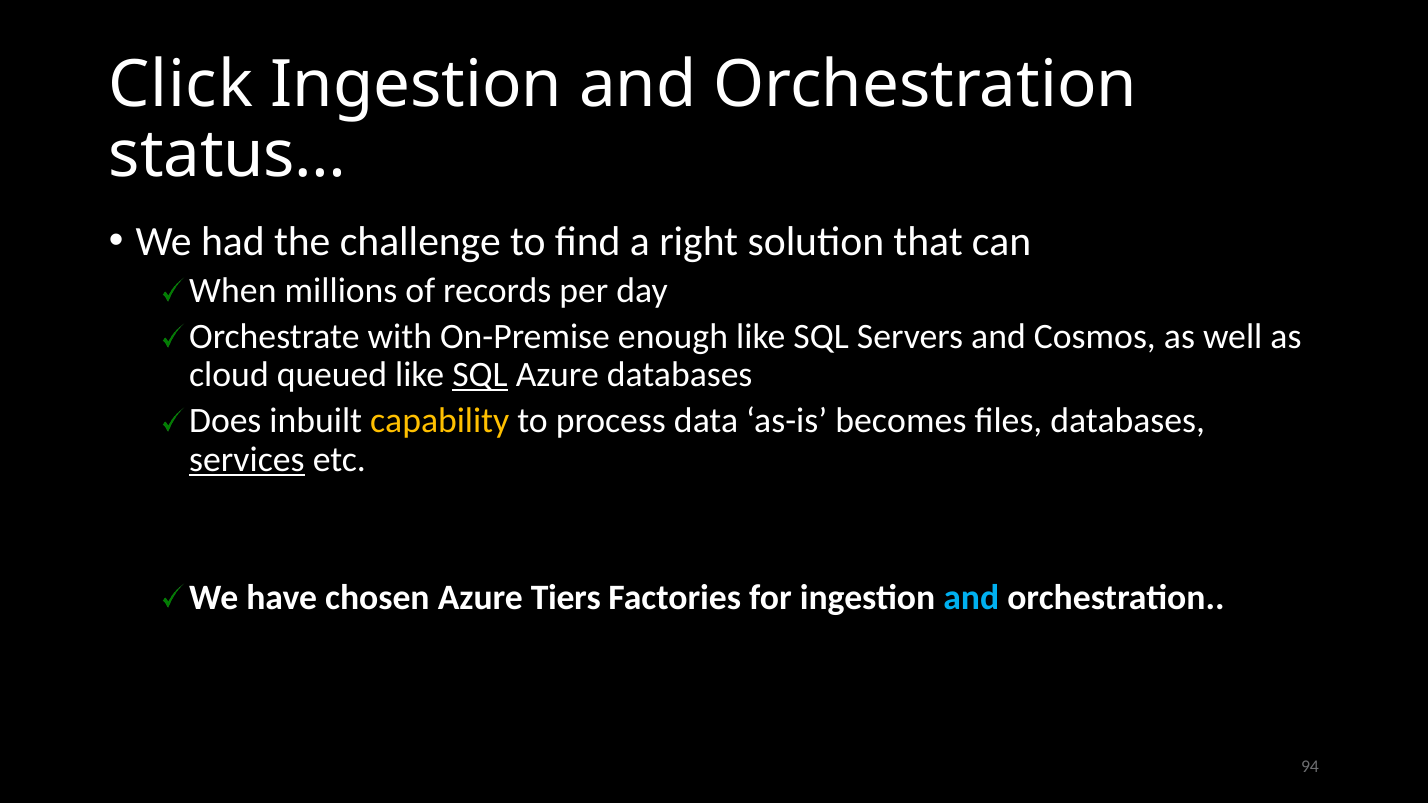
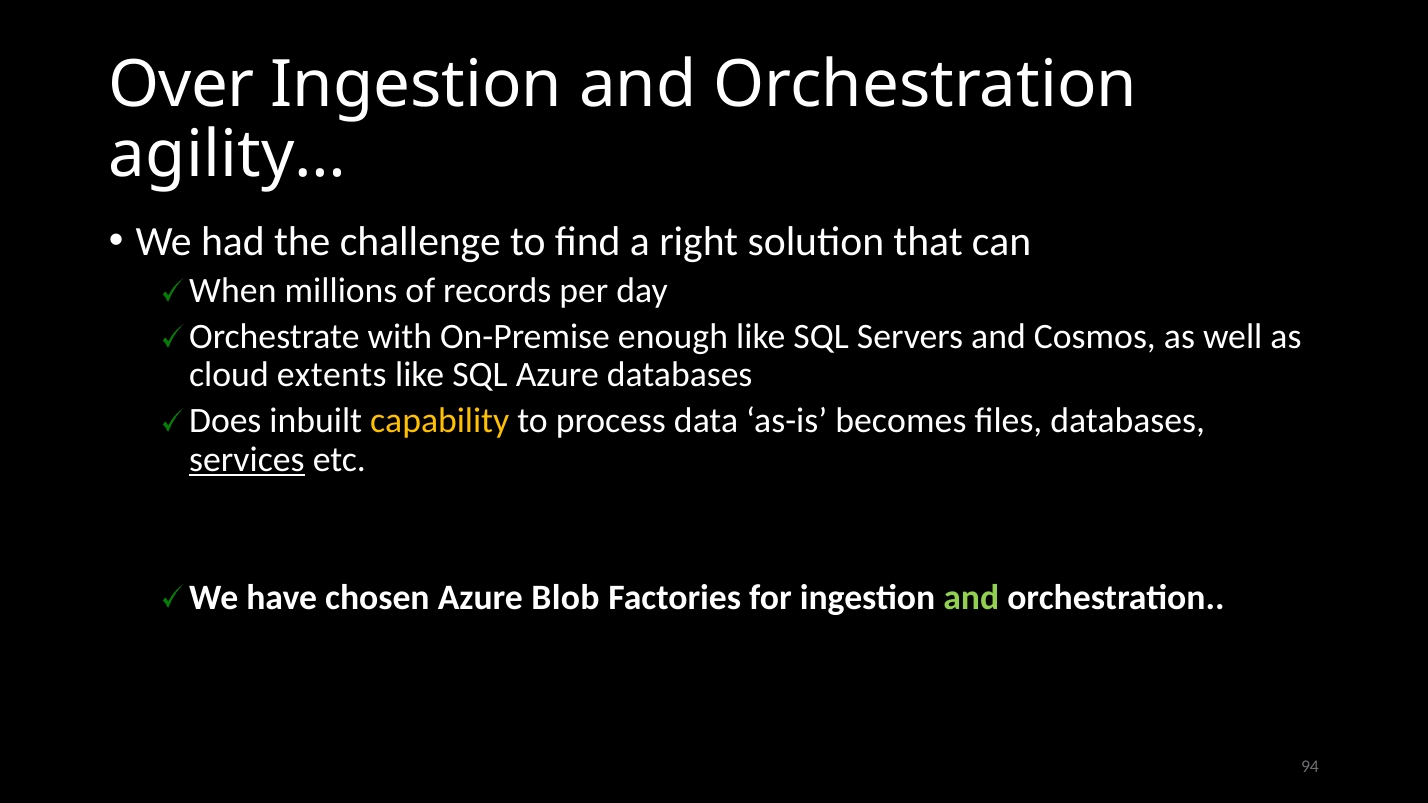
Click: Click -> Over (182, 85)
status…: status… -> agility… (228, 155)
queued: queued -> extents (332, 375)
SQL underline: present -> none (480, 375)
Tiers: Tiers -> Blob (565, 598)
and colour: light blue -> light green (971, 598)
